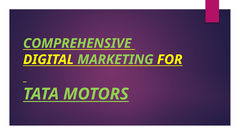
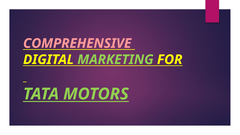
COMPREHENSIVE colour: light green -> pink (77, 43)
